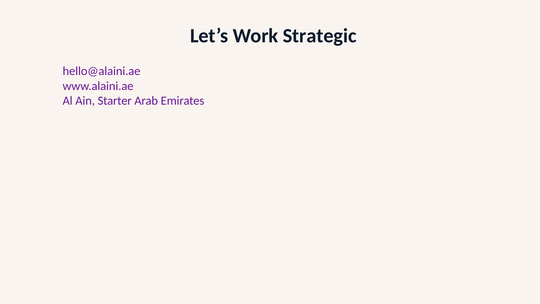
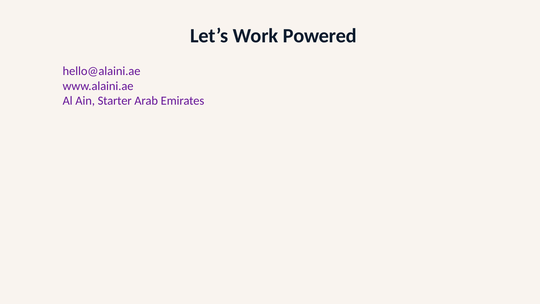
Strategic: Strategic -> Powered (320, 36)
